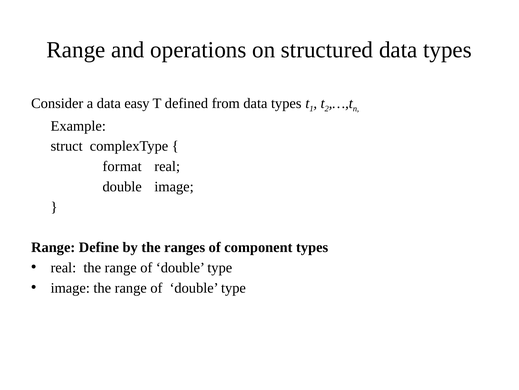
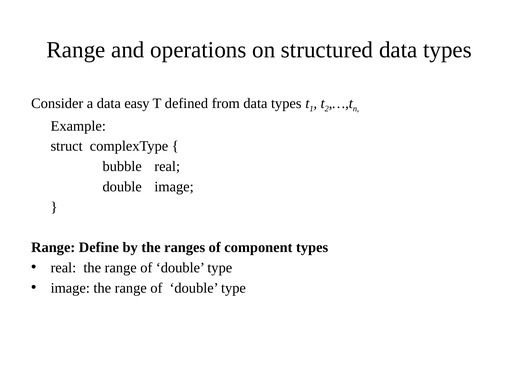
format: format -> bubble (122, 166)
